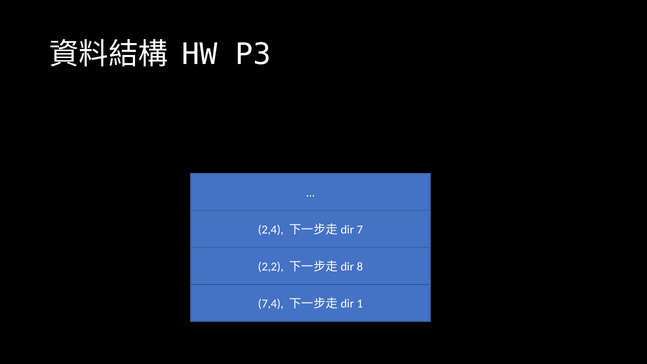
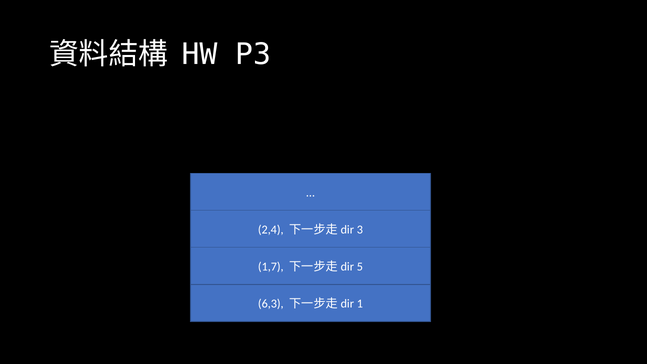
7: 7 -> 3 (360, 230)
2,2: 2,2 -> 1,7 (271, 267)
8: 8 -> 5 (360, 267)
7,4: 7,4 -> 6,3 (271, 304)
